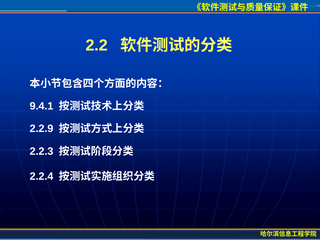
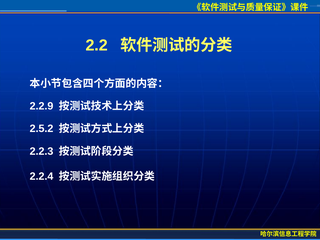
9.4.1: 9.4.1 -> 2.2.9 (41, 106)
2.2.9: 2.2.9 -> 2.5.2 (41, 129)
